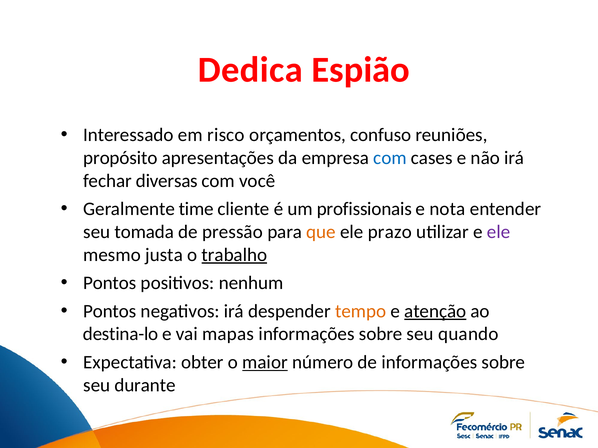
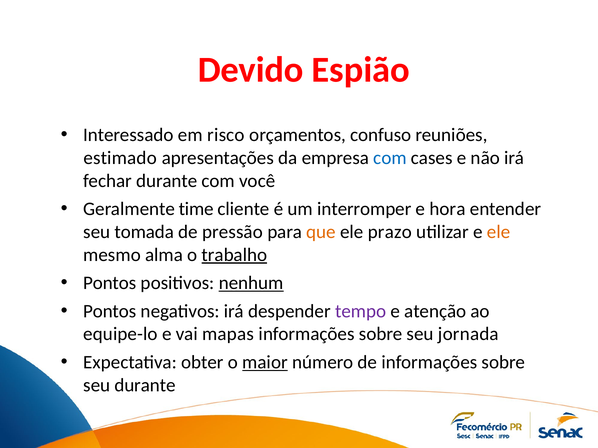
Dedica: Dedica -> Devido (251, 70)
propósito: propósito -> estimado (120, 158)
fechar diversas: diversas -> durante (167, 181)
profissionais: profissionais -> interromper (364, 209)
nota: nota -> hora (447, 209)
ele colour: purple -> orange (499, 232)
justa: justa -> alma (164, 255)
nenhum underline: none -> present (251, 283)
tempo colour: orange -> purple (361, 311)
atenção underline: present -> none (435, 311)
destina-lo: destina-lo -> equipe-lo (120, 334)
quando: quando -> jornada (468, 334)
